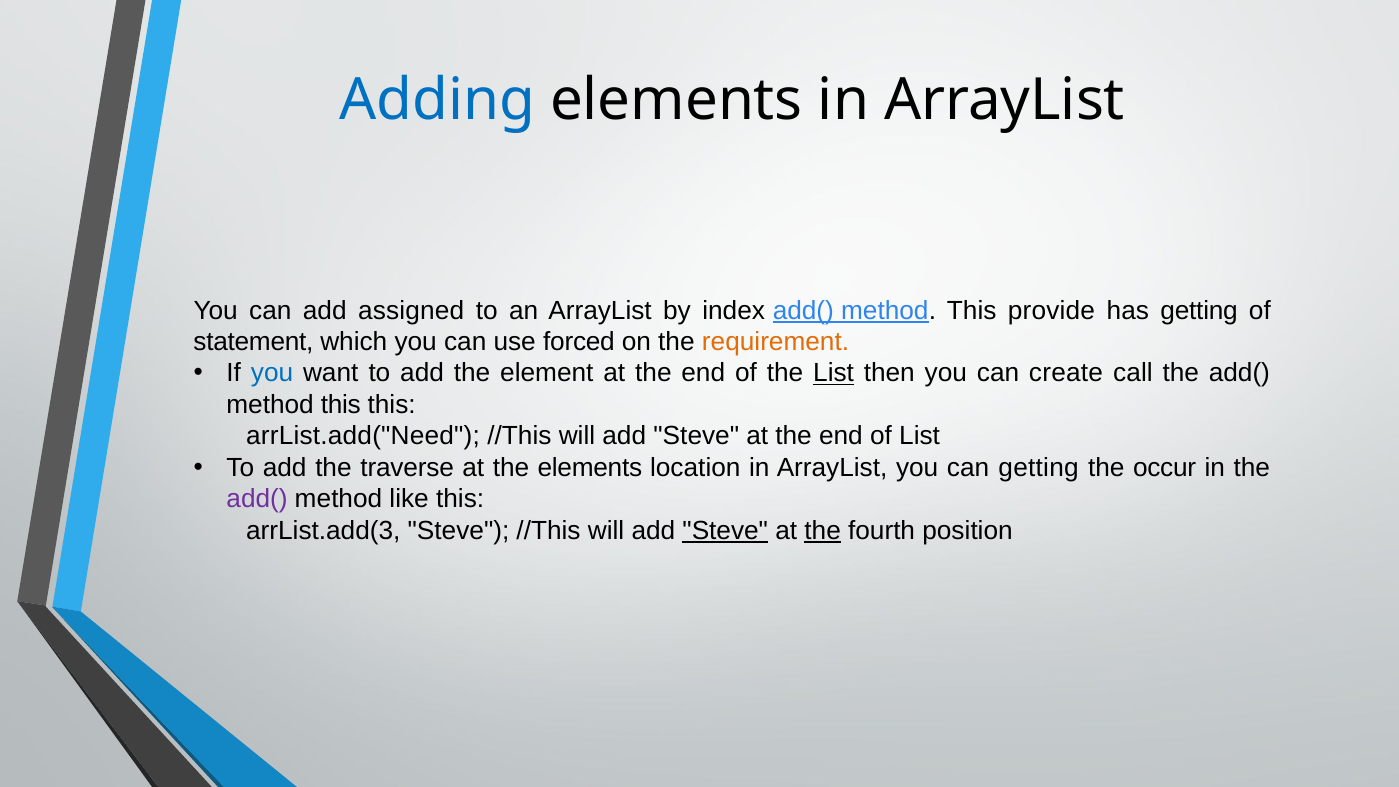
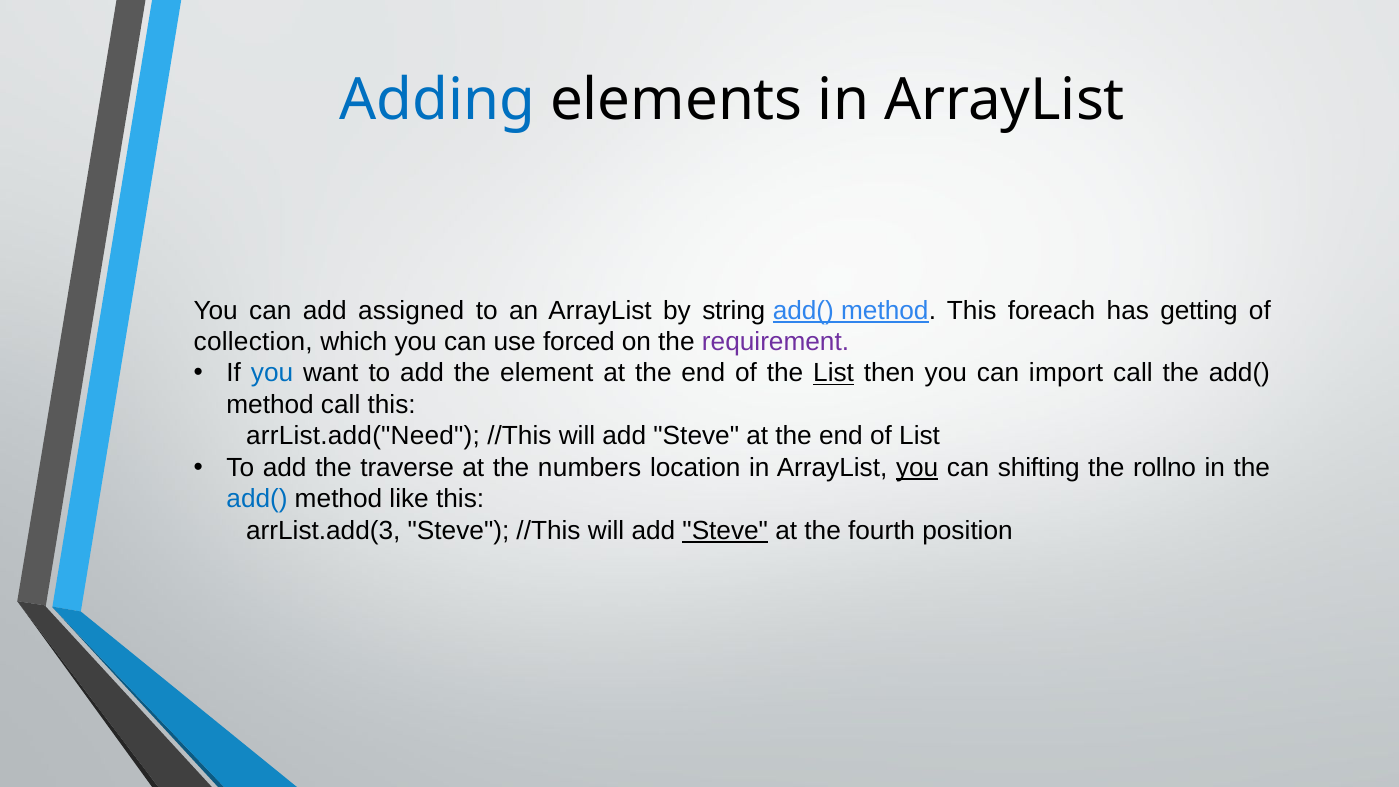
index: index -> string (734, 310)
provide: provide -> foreach (1052, 310)
statement: statement -> collection (253, 342)
requirement colour: orange -> purple (776, 342)
create: create -> import (1066, 373)
this: this -> call (341, 405)
the elements: elements -> numbers (590, 468)
you underline: none -> present (917, 468)
can getting: getting -> shifting (1039, 468)
occur: occur -> rollno (1165, 468)
add( colour: purple -> blue (257, 499)
the underline: present -> none (823, 531)
